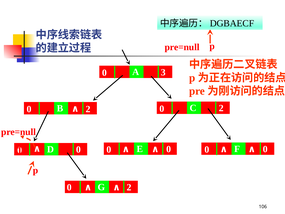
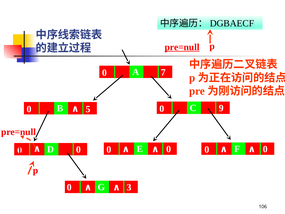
pre=null underline: none -> present (182, 47)
3: 3 -> 7 (163, 72)
2: 2 -> 5 (88, 109)
2: 2 -> 9 (221, 108)
2: 2 -> 3 (129, 187)
